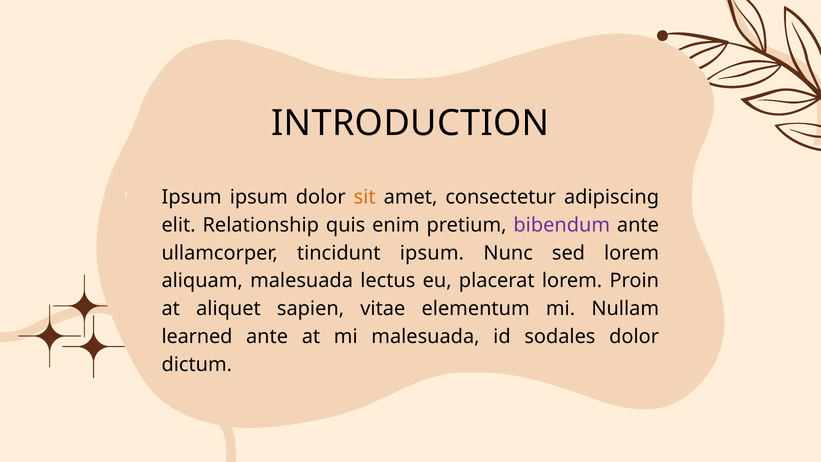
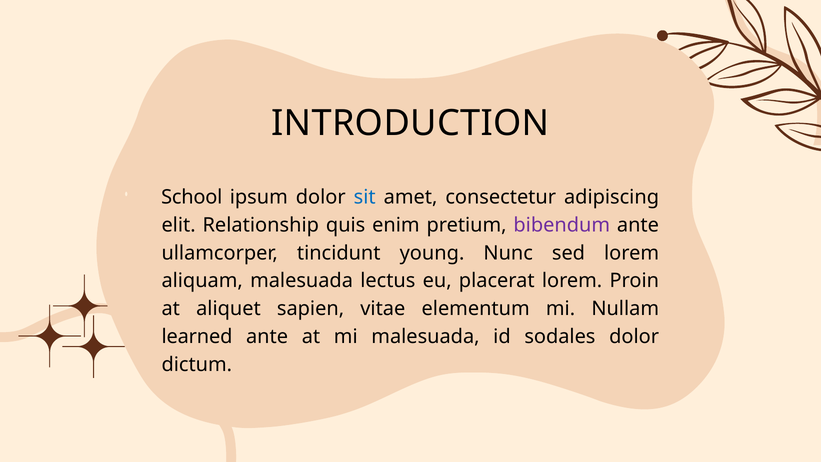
Ipsum: Ipsum -> School (192, 197)
sit colour: orange -> blue (365, 197)
tincidunt ipsum: ipsum -> young (432, 253)
